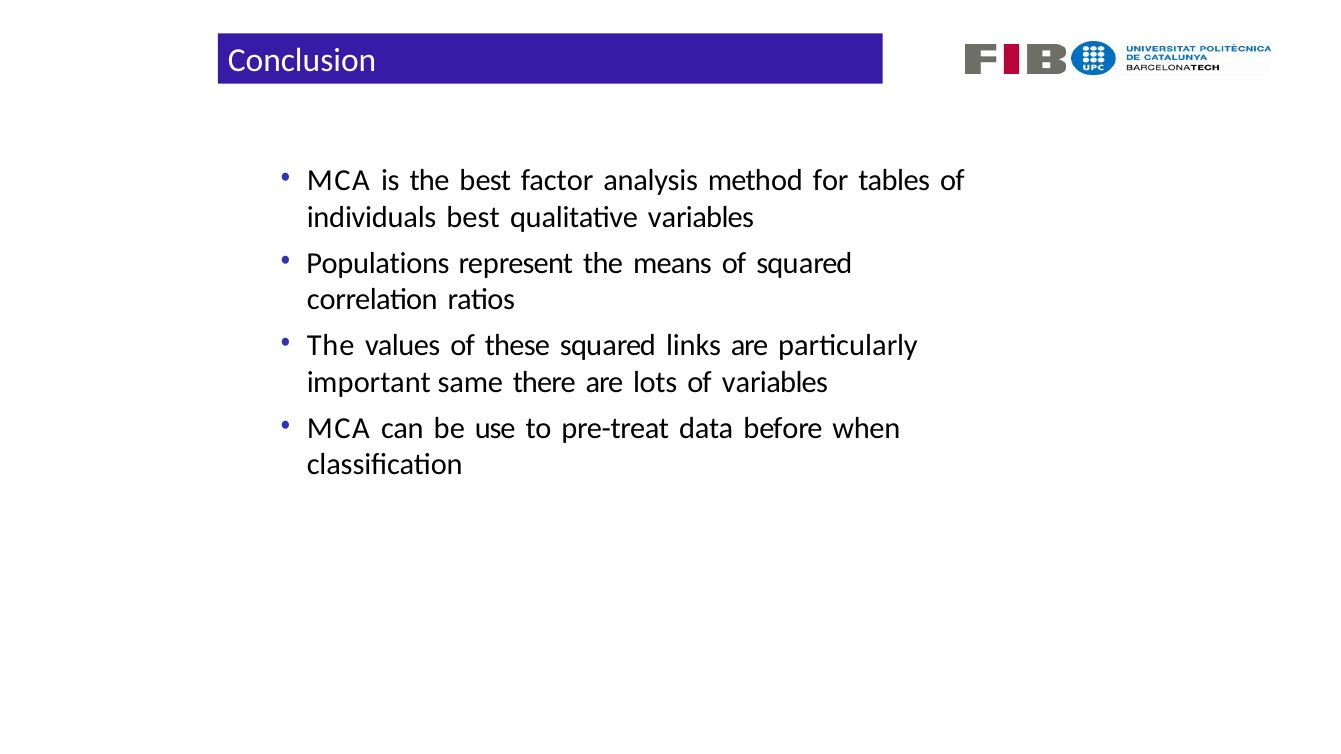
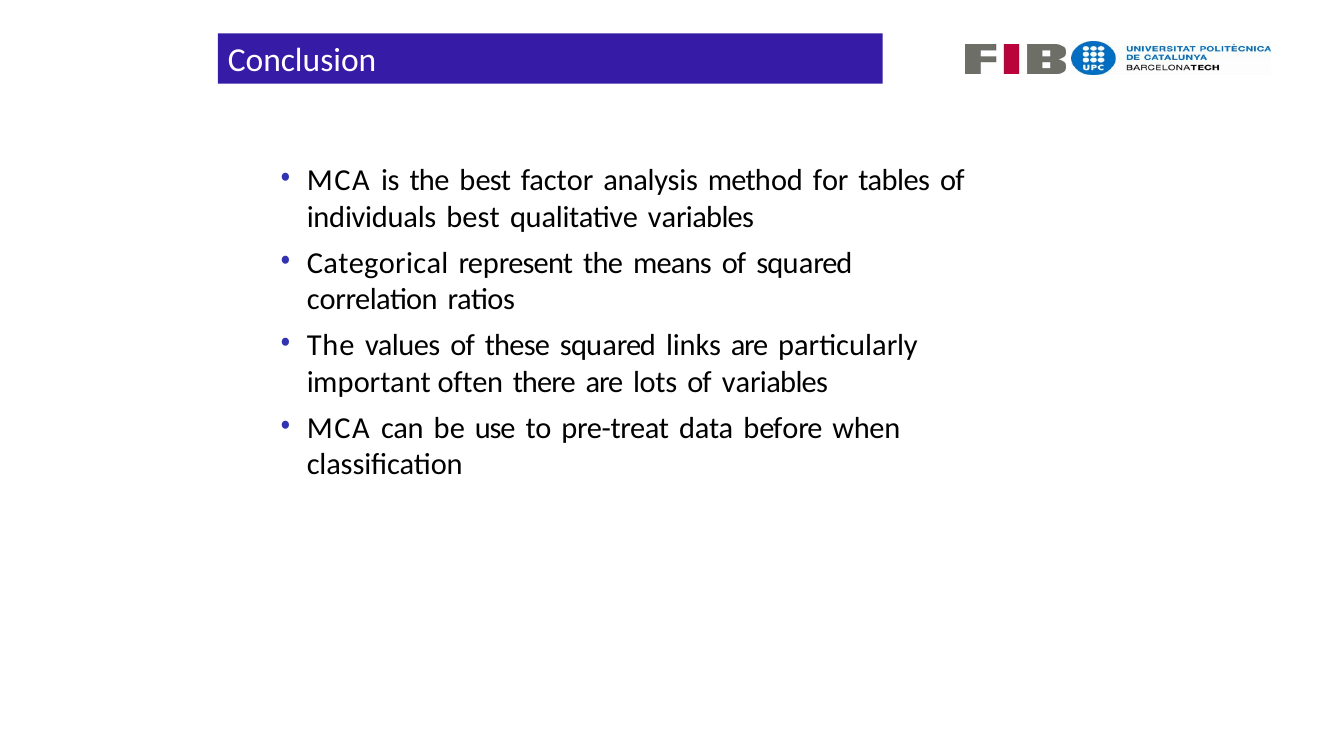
Populations: Populations -> Categorical (378, 263)
same: same -> often (470, 383)
